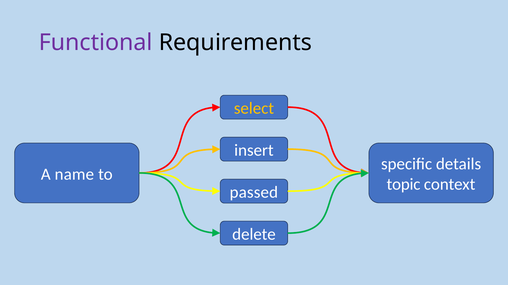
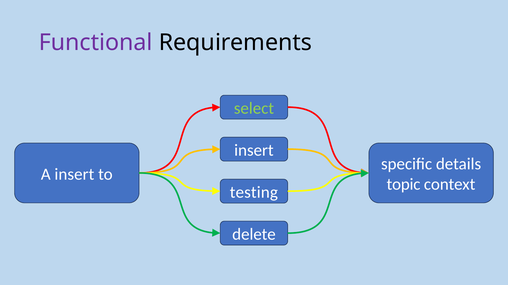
select colour: yellow -> light green (254, 109)
A name: name -> insert (74, 175)
passed: passed -> testing (254, 193)
